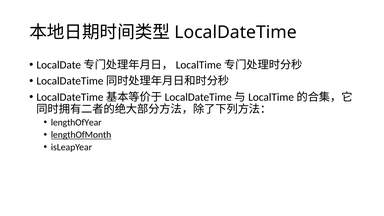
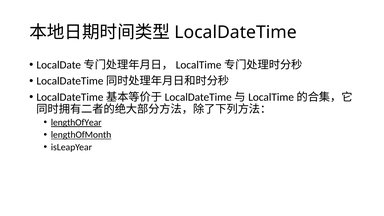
lengthOfYear underline: none -> present (76, 122)
